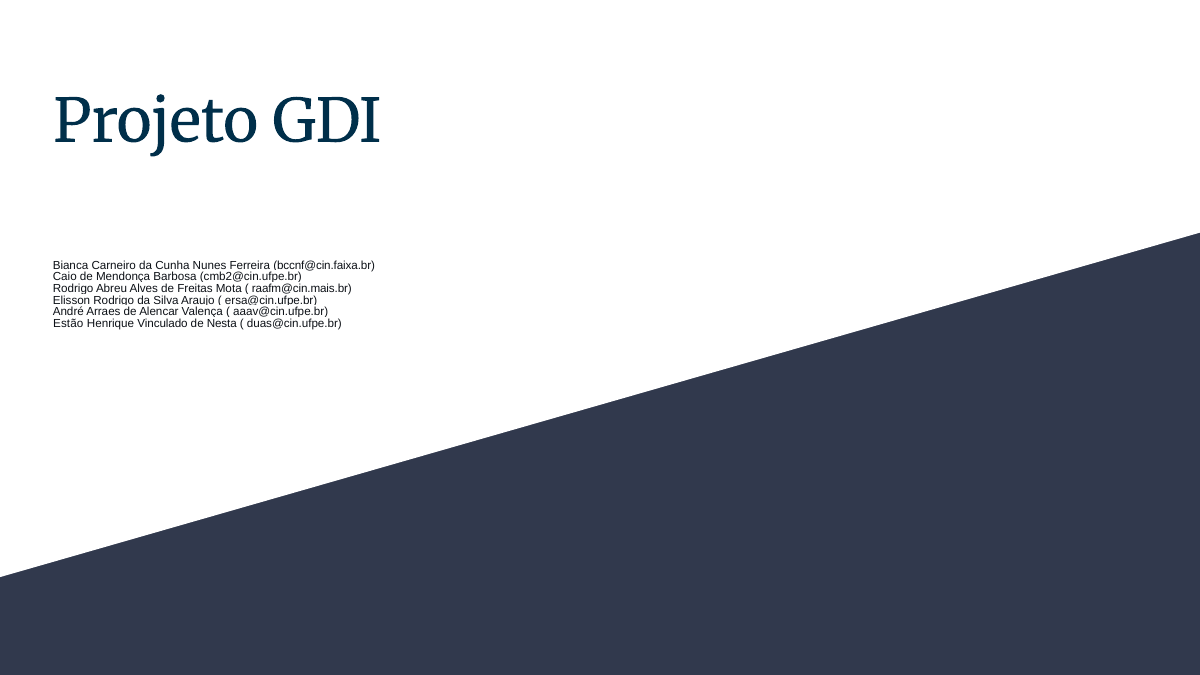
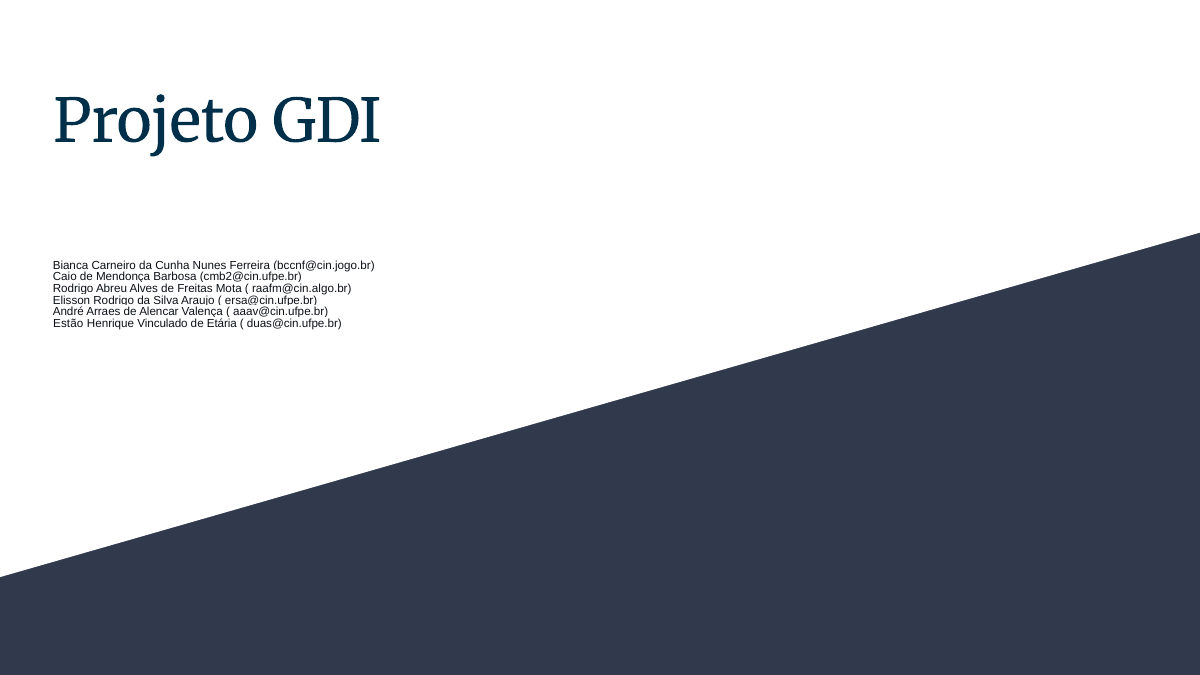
bccnf@cin.faixa.br: bccnf@cin.faixa.br -> bccnf@cin.jogo.br (324, 265)
raafm@cin.mais.br: raafm@cin.mais.br -> raafm@cin.algo.br (302, 289)
Nesta: Nesta -> Etária (222, 324)
